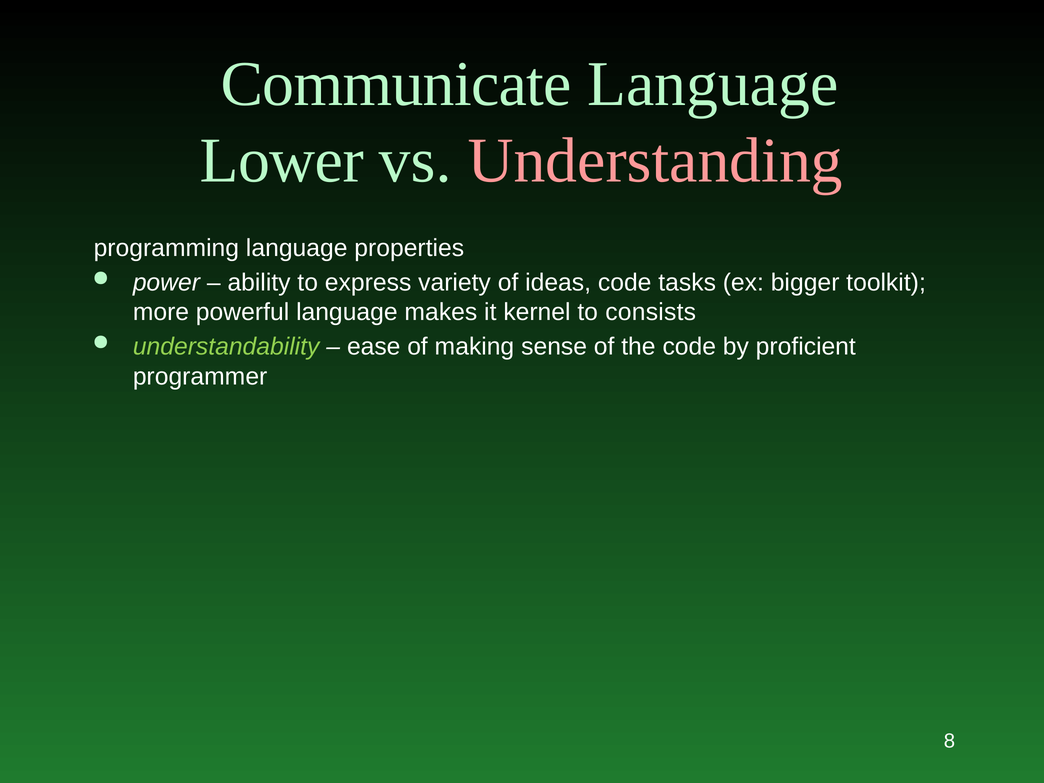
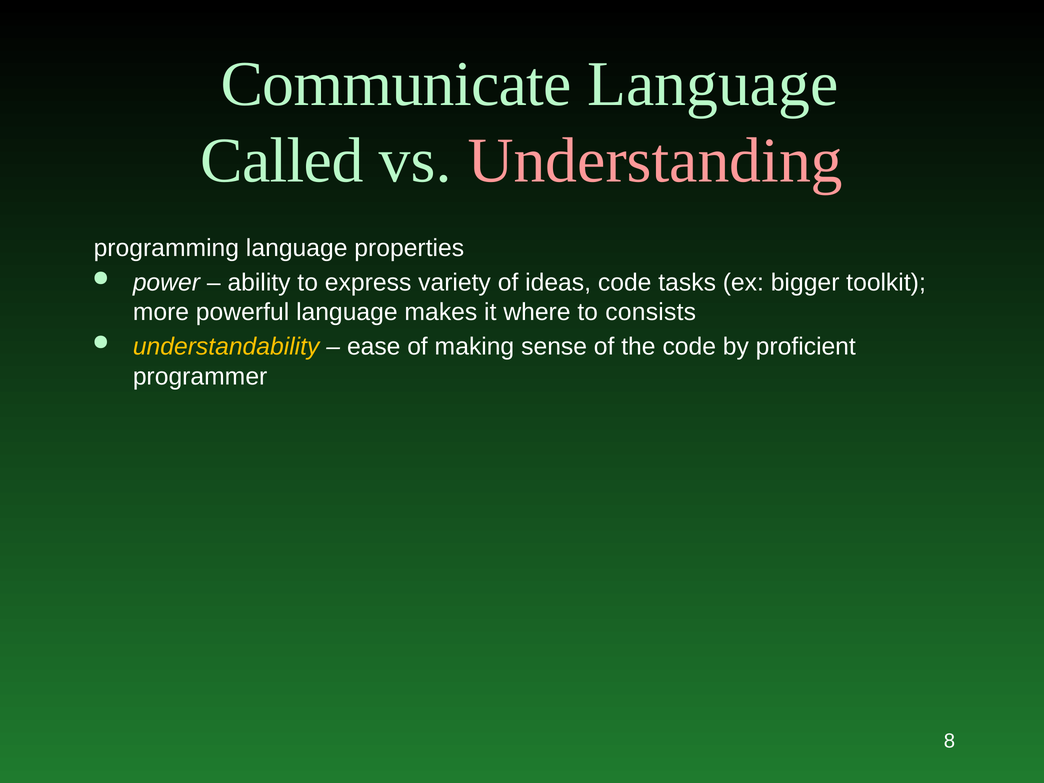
Lower: Lower -> Called (282, 161)
kernel: kernel -> where (537, 312)
understandability colour: light green -> yellow (226, 347)
